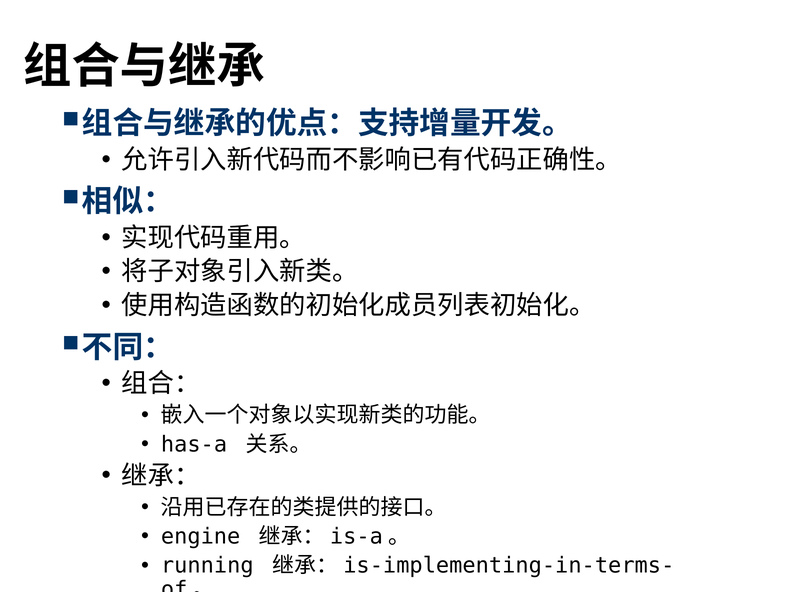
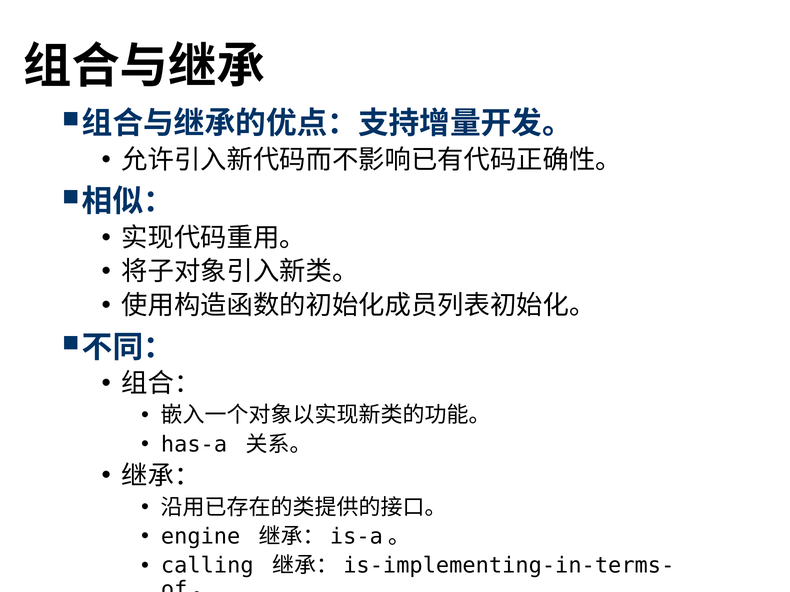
running: running -> calling (207, 566)
